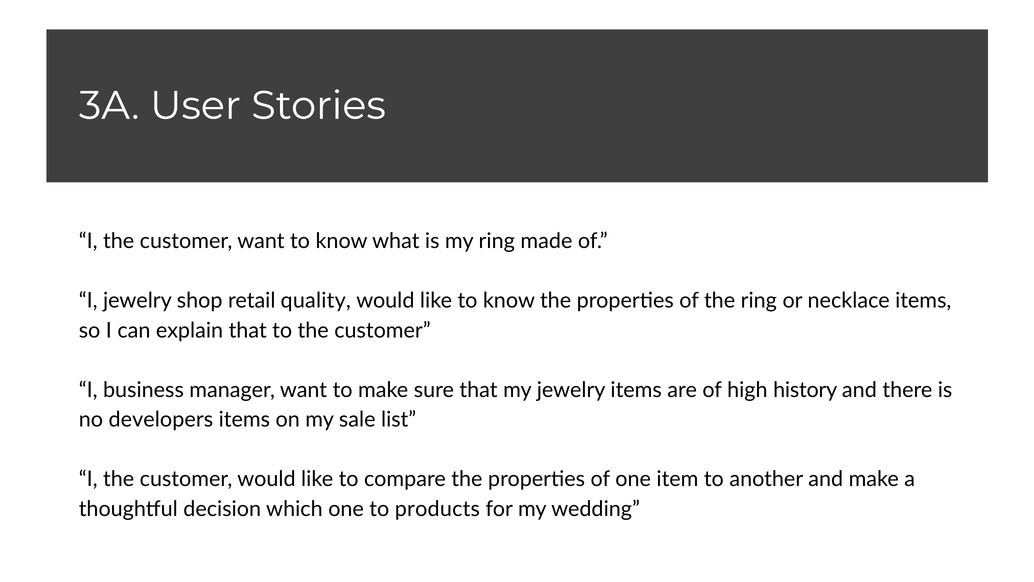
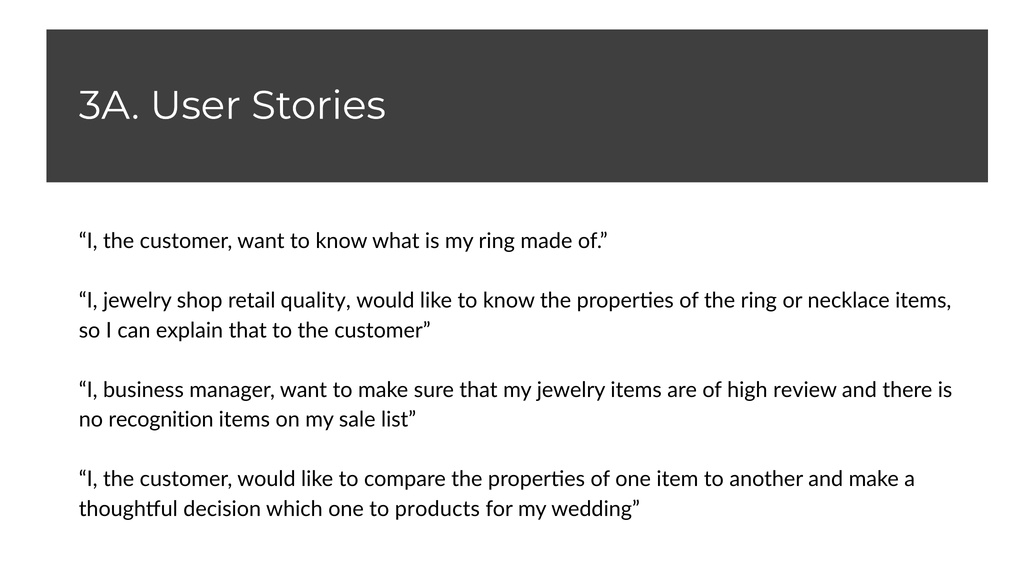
history: history -> review (805, 390)
developers: developers -> recognition (161, 420)
